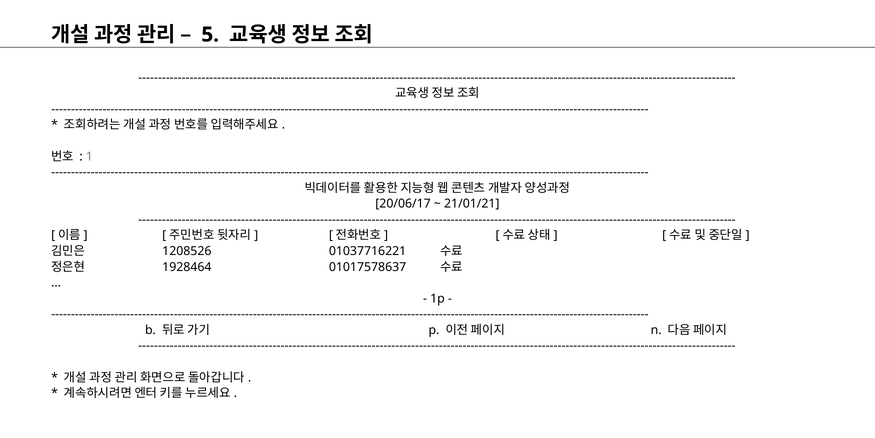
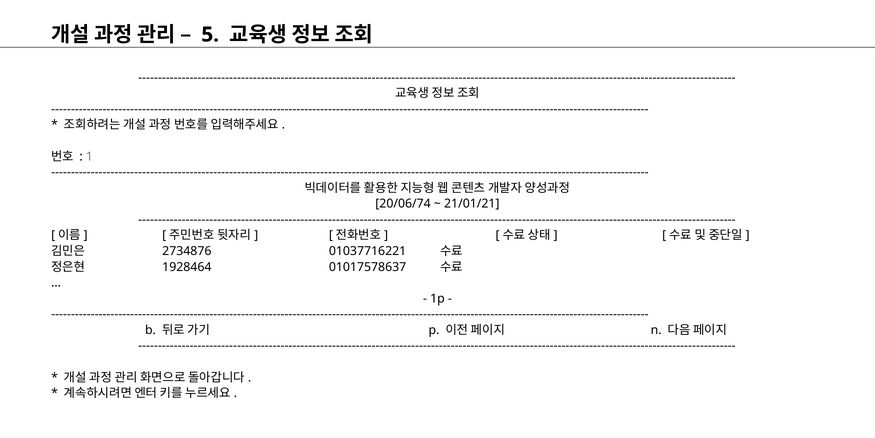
20/06/17: 20/06/17 -> 20/06/74 (403, 204)
1208526: 1208526 -> 2734876 (187, 251)
